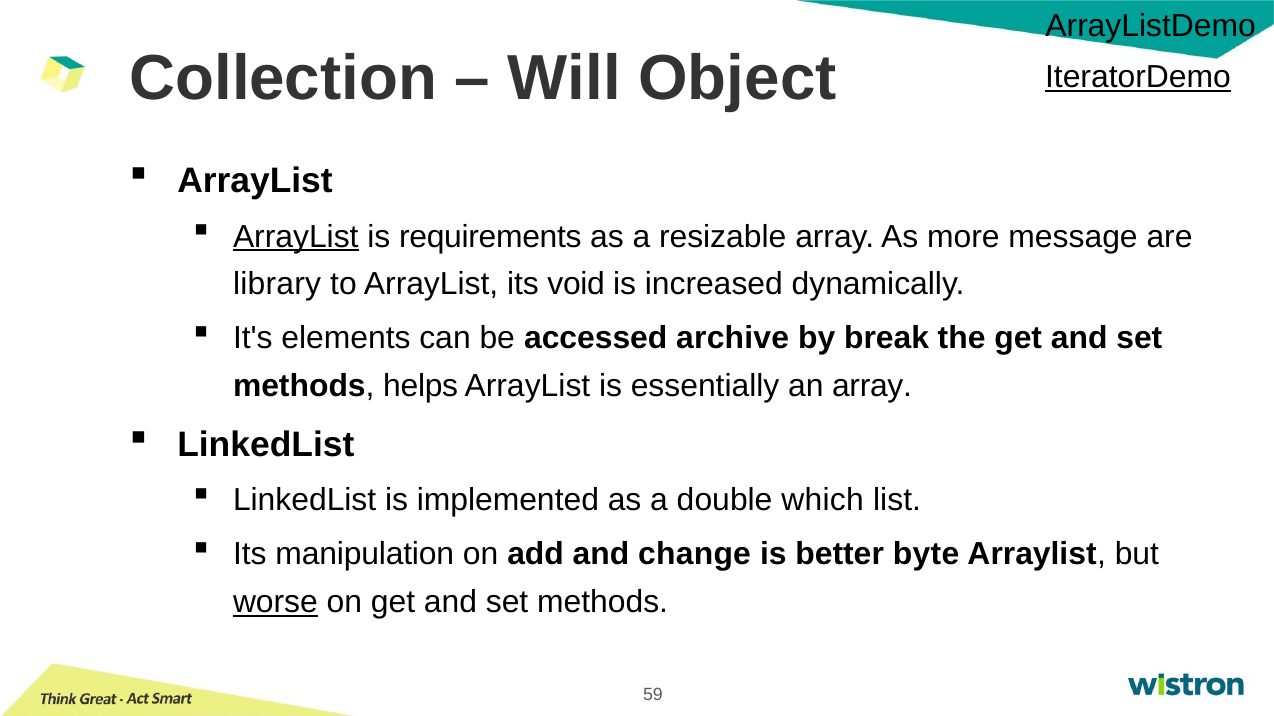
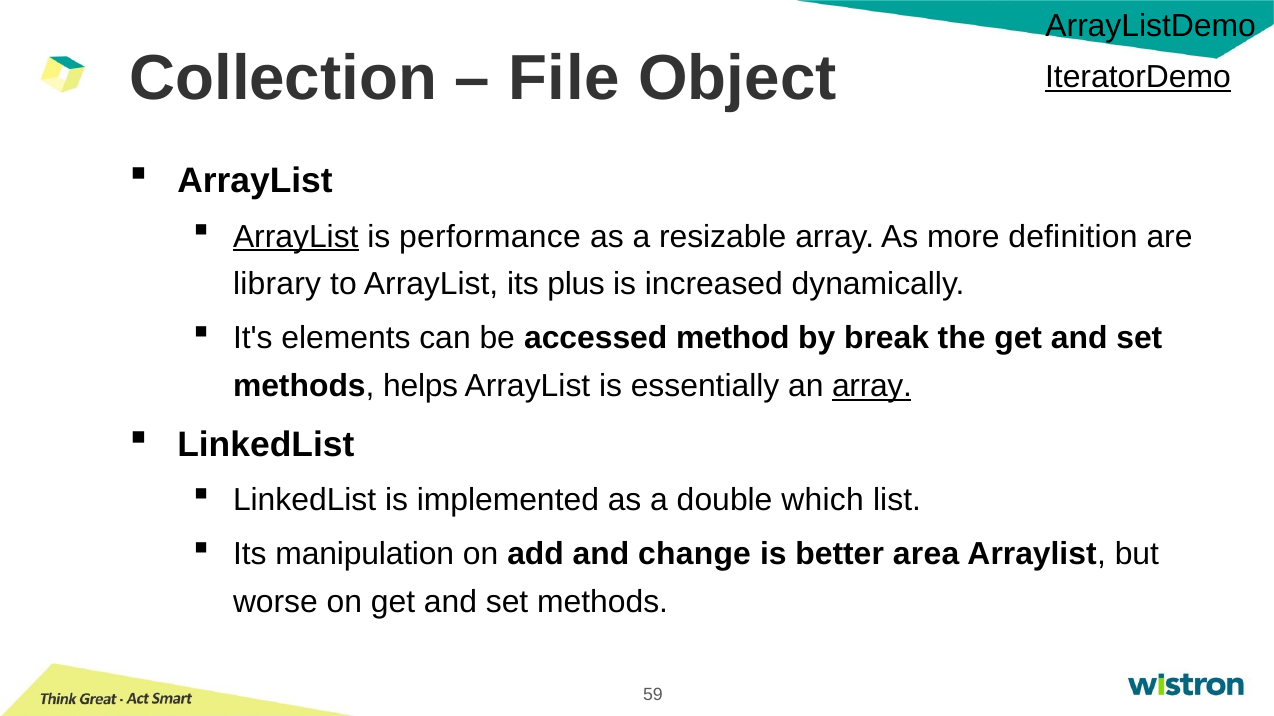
Will: Will -> File (564, 78)
requirements: requirements -> performance (490, 237)
message: message -> definition (1073, 237)
void: void -> plus (576, 285)
archive: archive -> method (733, 339)
array underline: none -> present (872, 386)
byte: byte -> area (926, 555)
worse underline: present -> none (275, 603)
